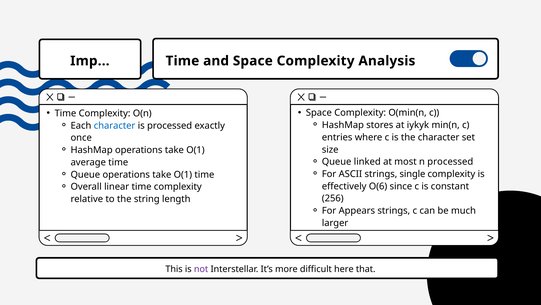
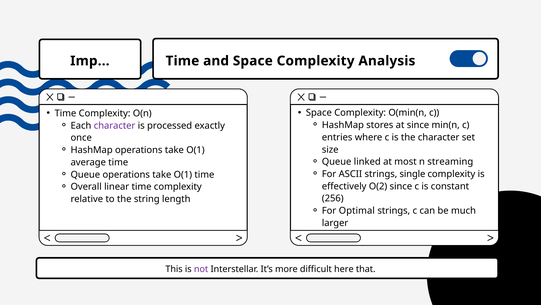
at iykyk: iykyk -> since (418, 125)
character colour: blue -> purple (115, 125)
n processed: processed -> streaming (450, 161)
O(6: O(6 -> O(2 (378, 186)
Appears: Appears -> Optimal (357, 210)
